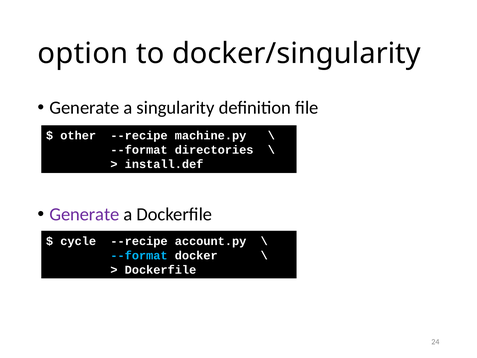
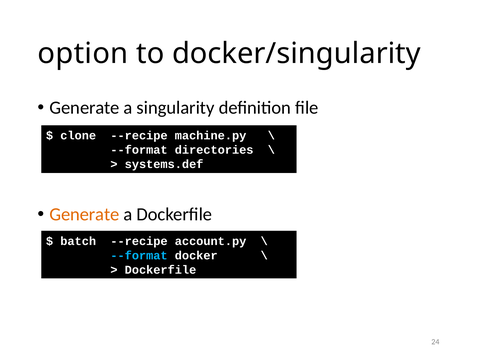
other: other -> clone (78, 136)
install.def: install.def -> systems.def (164, 164)
Generate colour: purple -> orange (84, 214)
cycle: cycle -> batch (78, 241)
